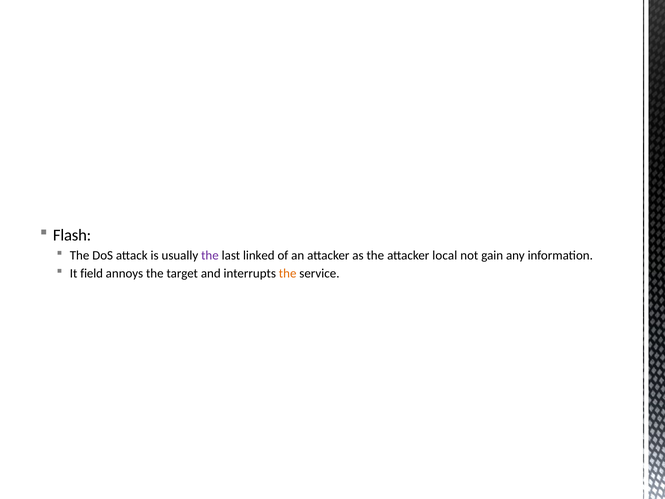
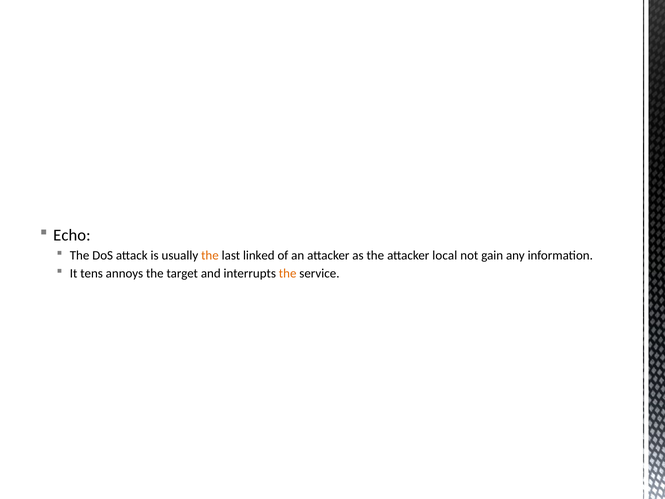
Flash: Flash -> Echo (72, 235)
the colour: purple -> orange (210, 255)
field: field -> tens (92, 273)
